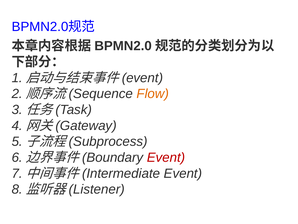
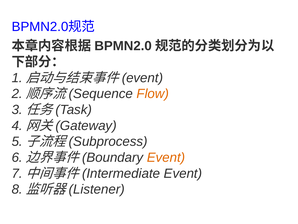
Event colour: red -> orange (166, 157)
